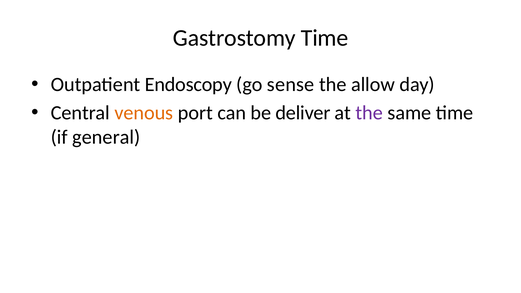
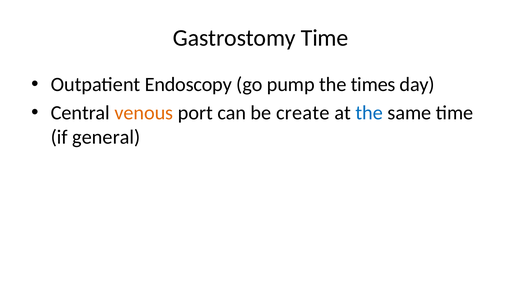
sense: sense -> pump (291, 85)
allow: allow -> times (373, 85)
deliver: deliver -> create (303, 113)
the colour: purple -> blue (369, 113)
